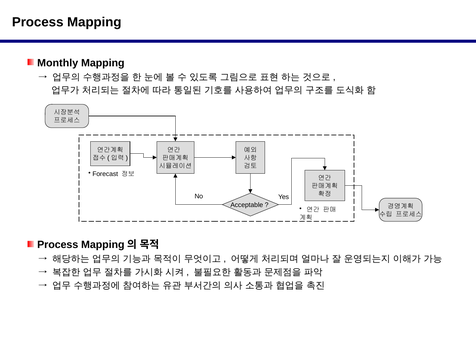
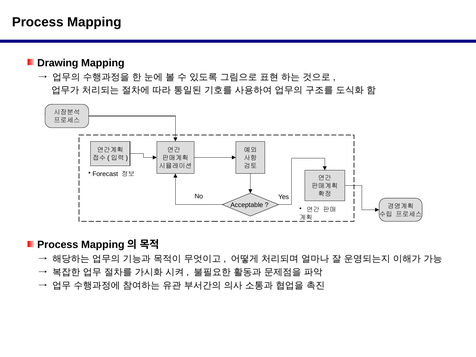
Monthly: Monthly -> Drawing (58, 63)
